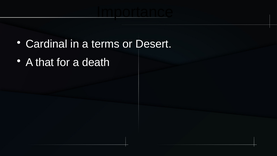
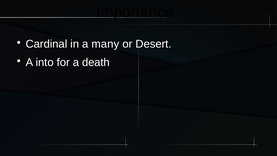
terms: terms -> many (105, 44)
that: that -> into (45, 62)
